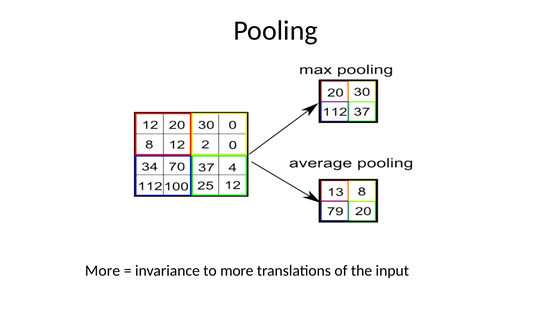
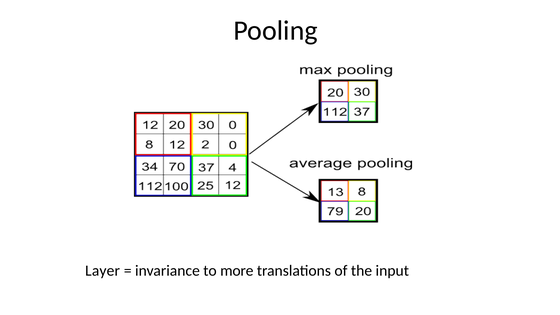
More: More -> Layer (103, 271)
